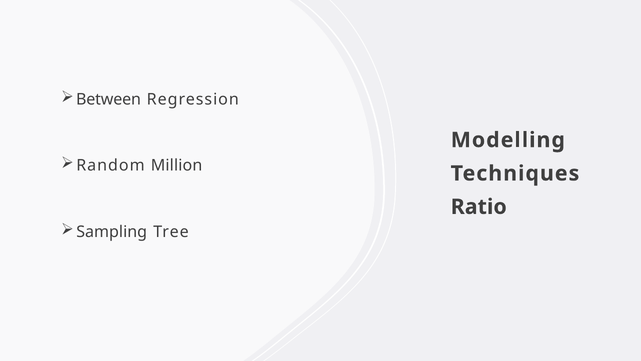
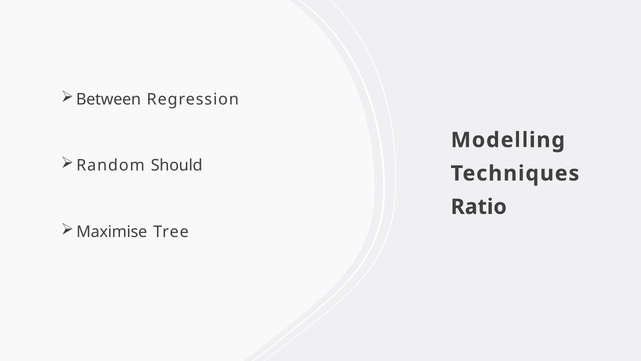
Million: Million -> Should (177, 165)
Sampling: Sampling -> Maximise (112, 232)
